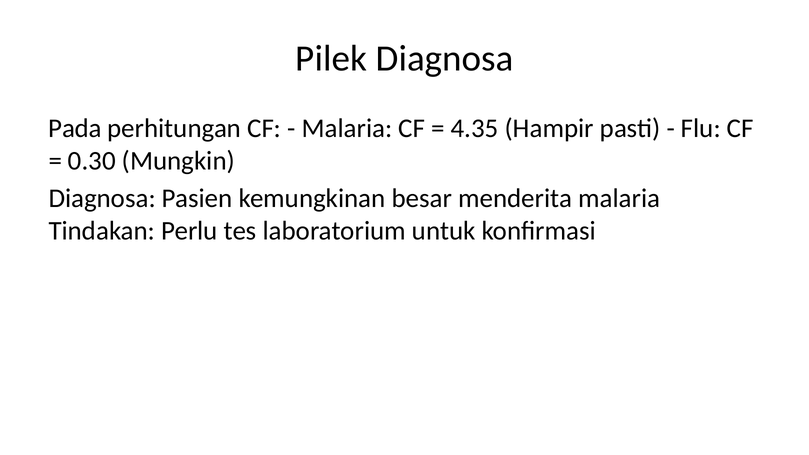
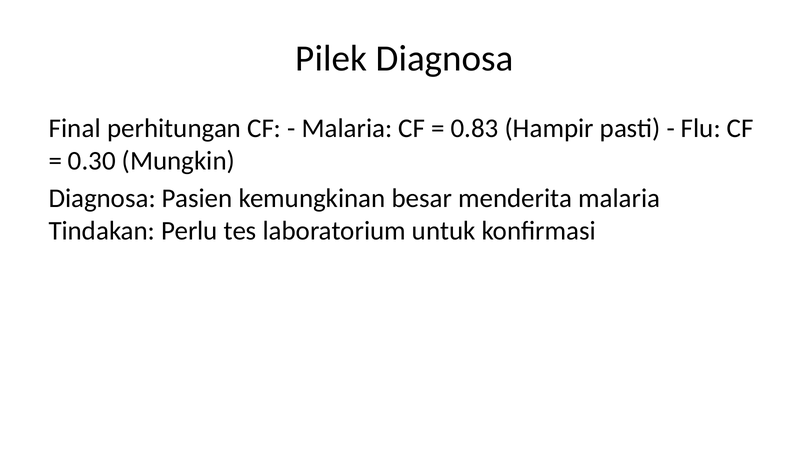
Pada: Pada -> Final (75, 128)
4.35: 4.35 -> 0.83 (475, 128)
